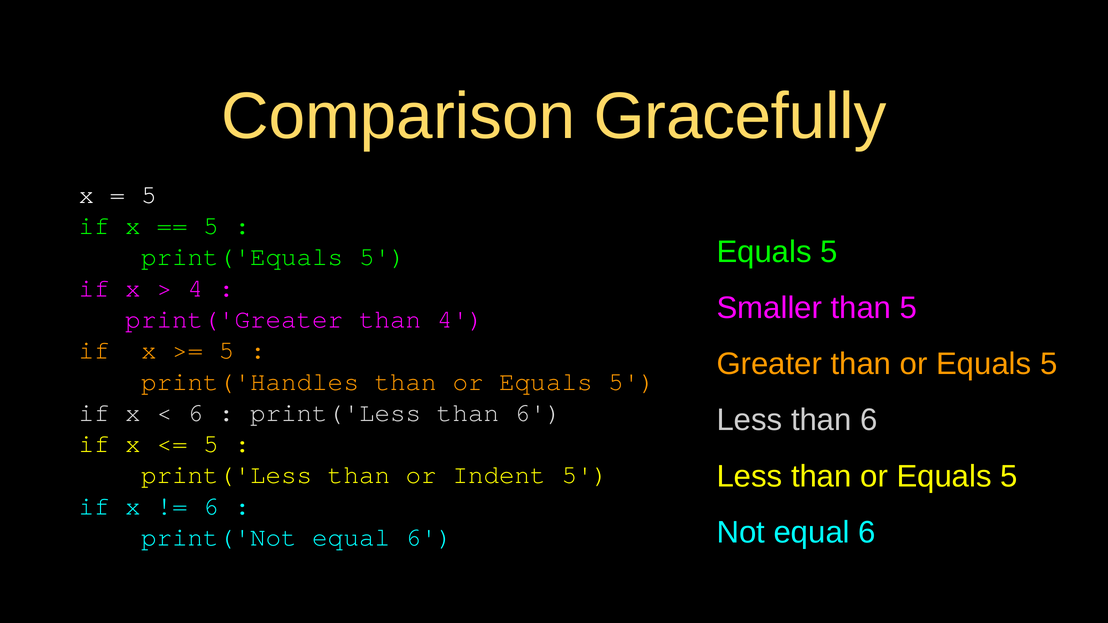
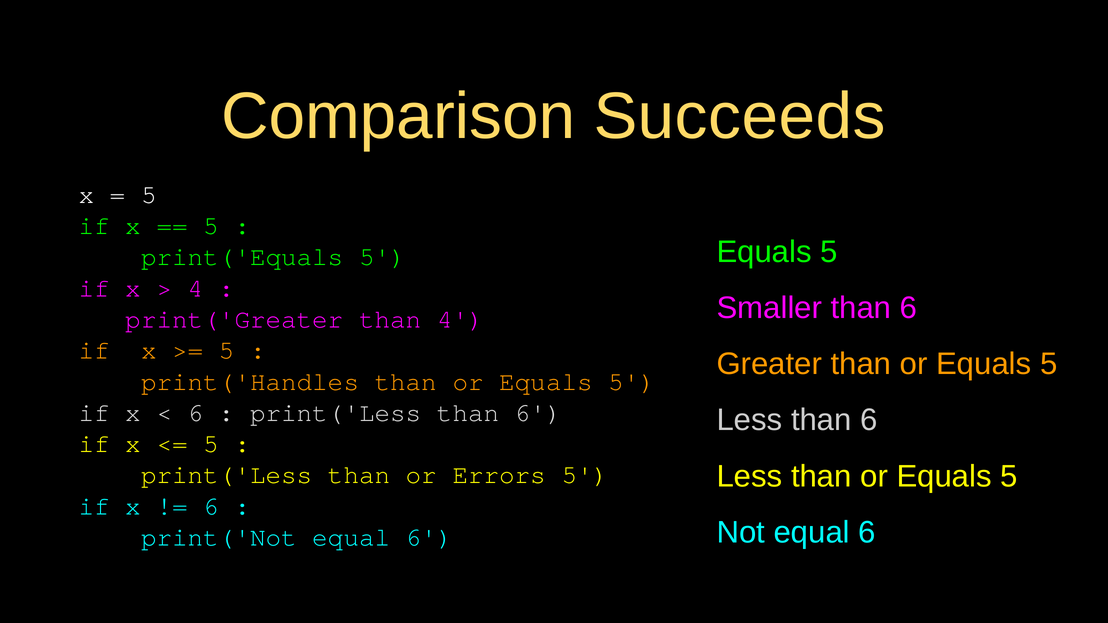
Gracefully: Gracefully -> Succeeds (740, 117)
5: 5 -> 6 (909, 308)
Indent: Indent -> Errors (499, 475)
